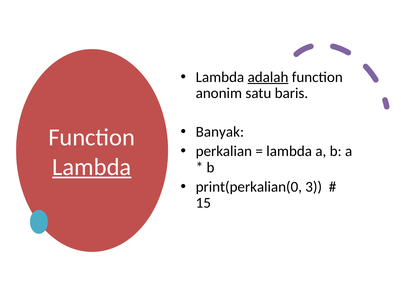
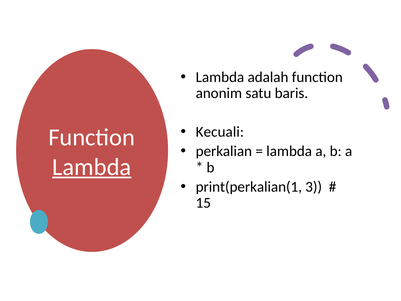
adalah underline: present -> none (268, 77)
Banyak: Banyak -> Kecuali (220, 132)
print(perkalian(0: print(perkalian(0 -> print(perkalian(1 (249, 187)
